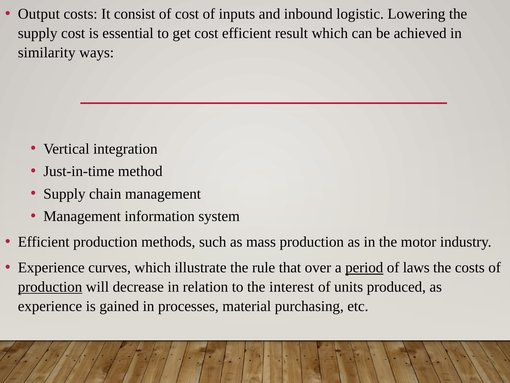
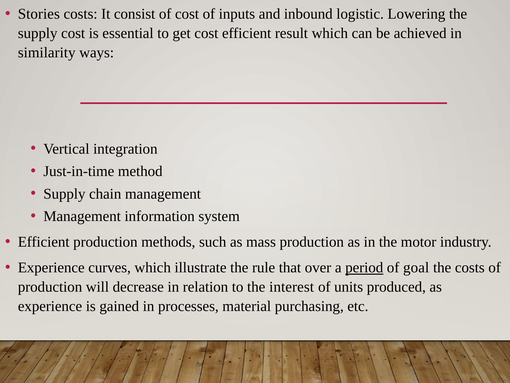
Output: Output -> Stories (39, 14)
laws: laws -> goal (416, 267)
production underline: present -> none (50, 287)
